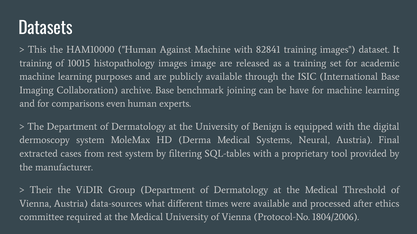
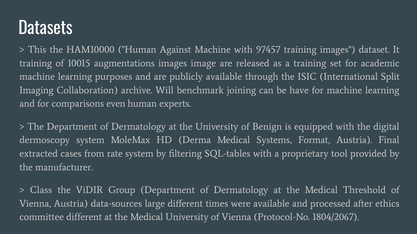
82841: 82841 -> 97457 (268, 50)
histopathology: histopathology -> augmentations (124, 63)
International Base: Base -> Split (390, 77)
archive Base: Base -> Will (165, 90)
Neural: Neural -> Format (314, 140)
rest: rest -> rate (115, 154)
Their: Their -> Class (41, 190)
what: what -> large (155, 204)
committee required: required -> different (84, 218)
1804/2006: 1804/2006 -> 1804/2067 (336, 218)
